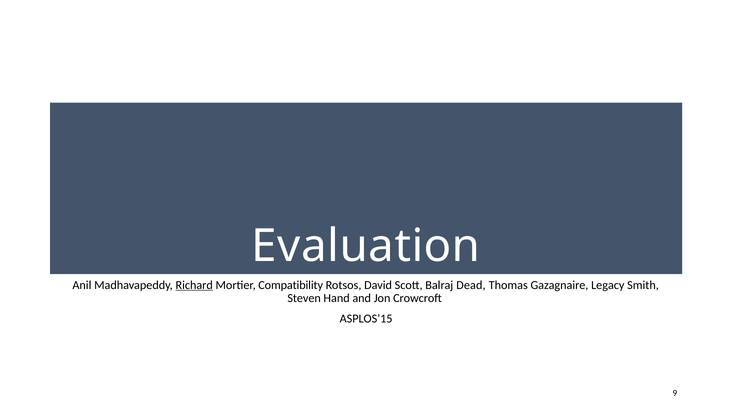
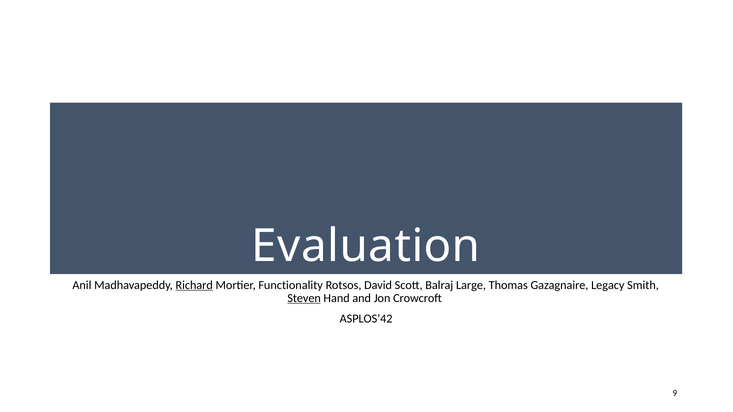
Compatibility: Compatibility -> Functionality (291, 285)
Dead: Dead -> Large (471, 285)
Steven underline: none -> present (304, 298)
ASPLOS’15: ASPLOS’15 -> ASPLOS’42 (366, 319)
